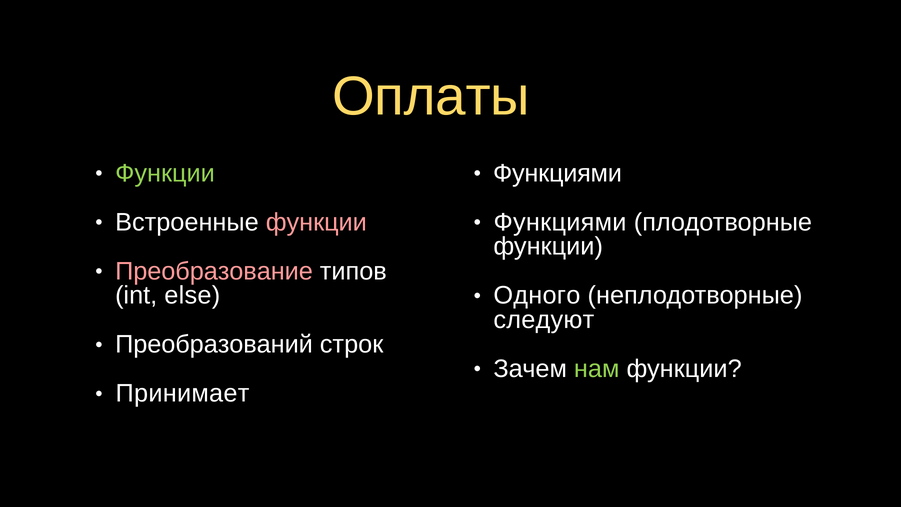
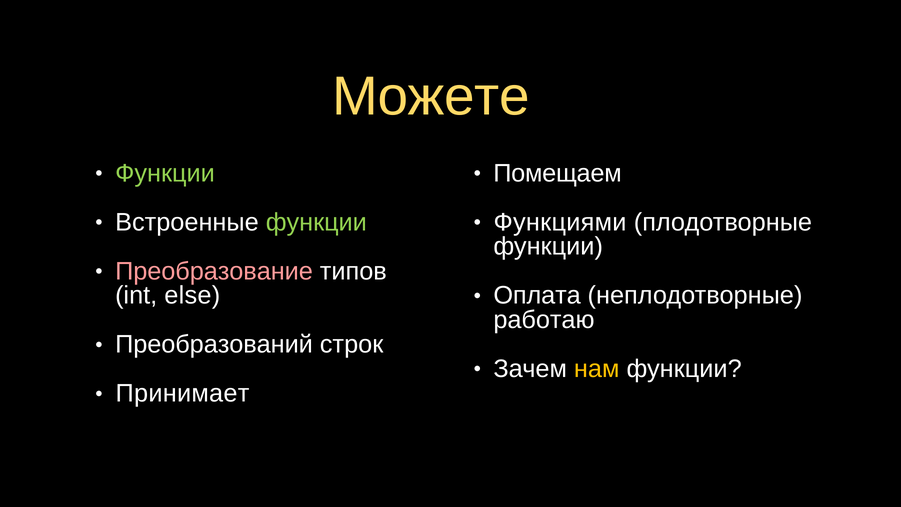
Оплаты: Оплаты -> Можете (431, 96)
Функциями: Функциями -> Помещаем (557, 173)
функции colour: pink -> light green (316, 222)
Одного: Одного -> Оплата (537, 295)
следуют: следуют -> работаю (544, 320)
нам colour: light green -> yellow (597, 369)
